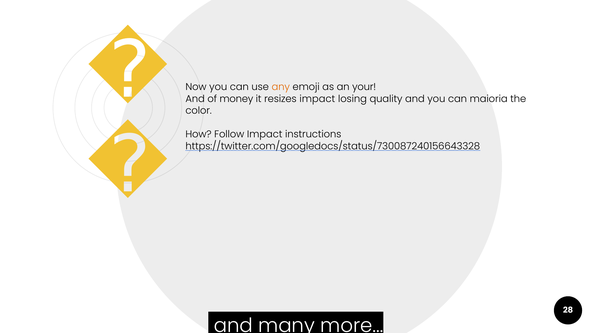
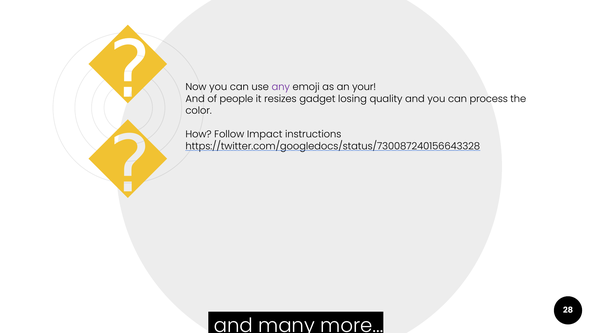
any colour: orange -> purple (281, 87)
money: money -> people (236, 99)
resizes impact: impact -> gadget (317, 99)
maioria: maioria -> process (489, 99)
